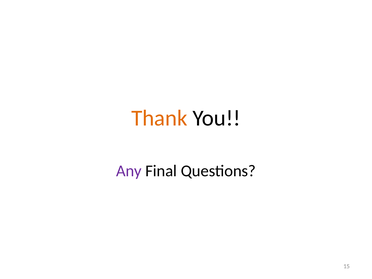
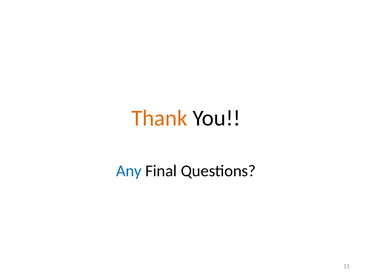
Any colour: purple -> blue (129, 171)
